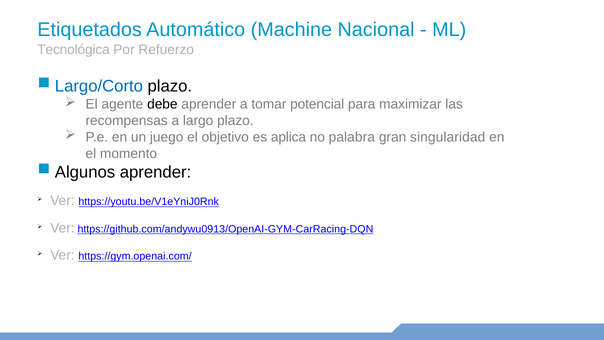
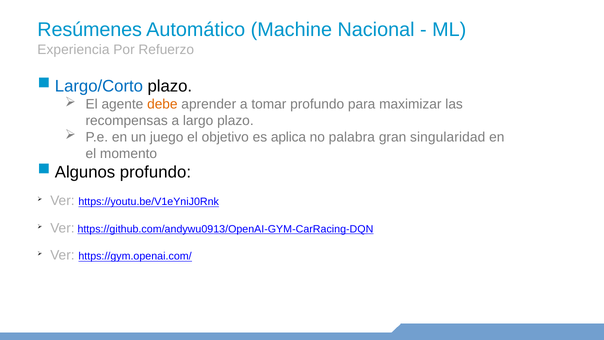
Etiquetados: Etiquetados -> Resúmenes (90, 30)
Tecnológica: Tecnológica -> Experiencia (73, 49)
debe colour: black -> orange (162, 104)
tomar potencial: potencial -> profundo (317, 104)
Algunos aprender: aprender -> profundo (155, 172)
